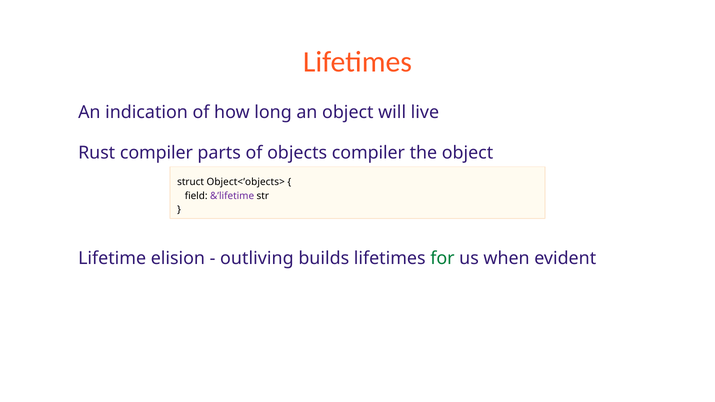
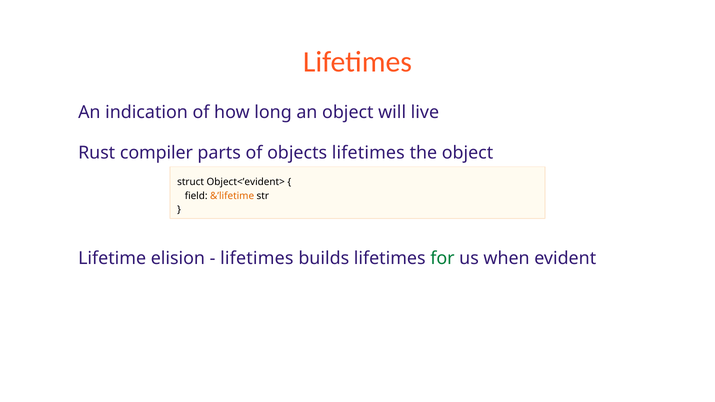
objects compiler: compiler -> lifetimes (368, 153)
Object<’objects>: Object<’objects> -> Object<’evident> (246, 182)
&’lifetime colour: purple -> orange (232, 196)
outliving: outliving -> lifetimes (257, 259)
